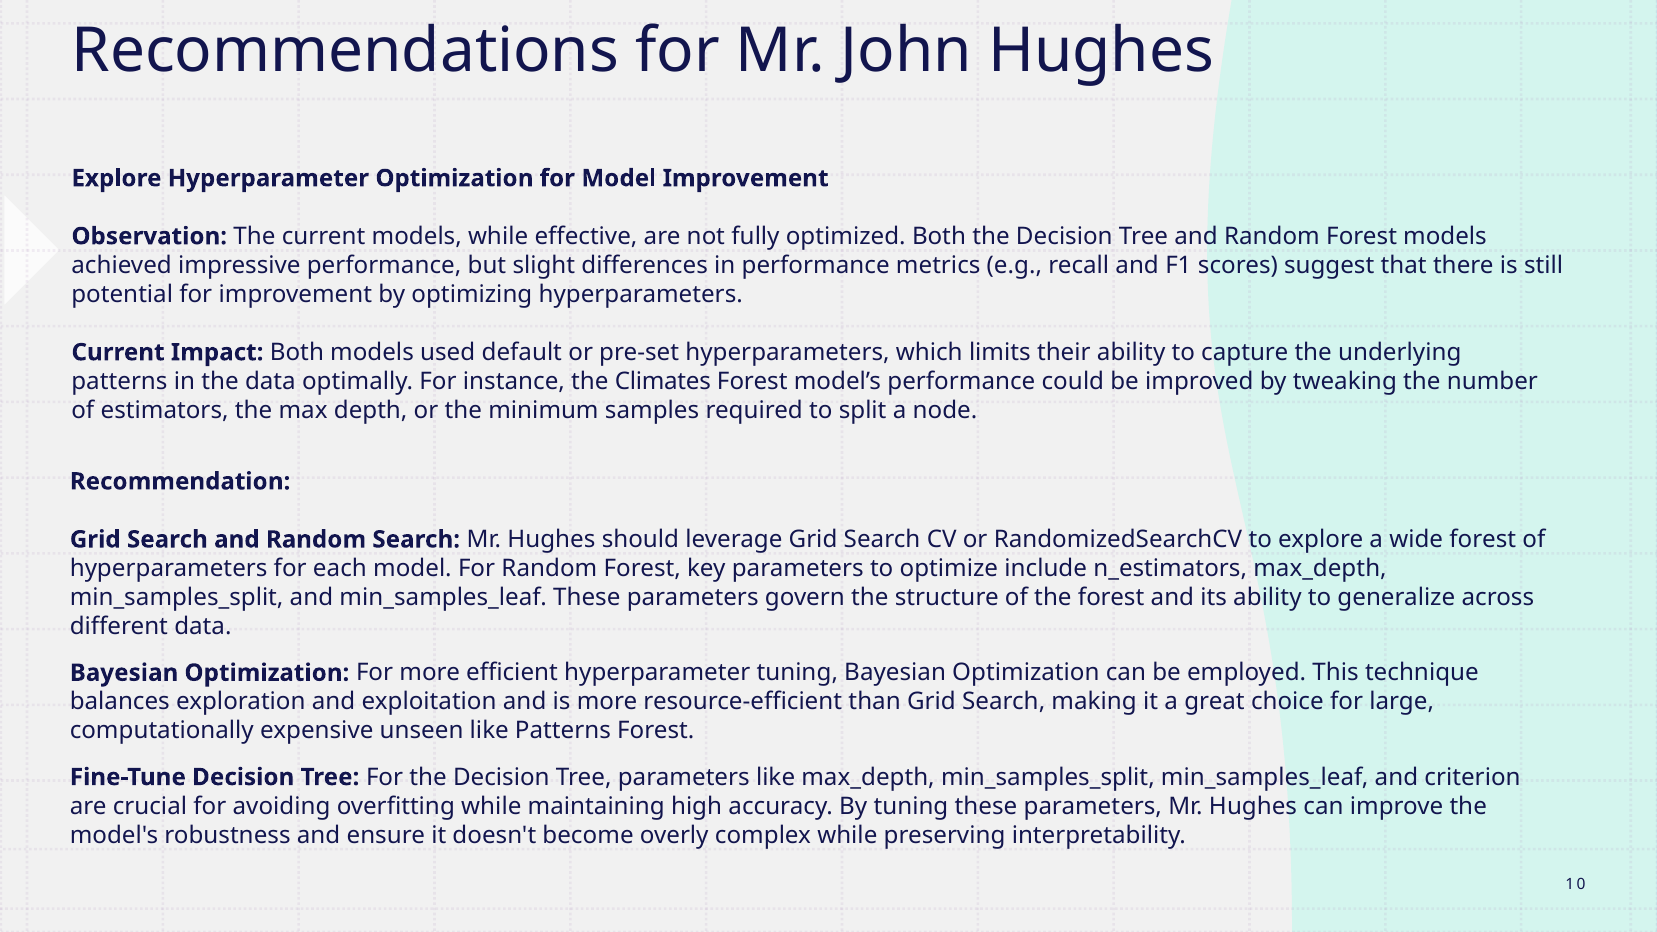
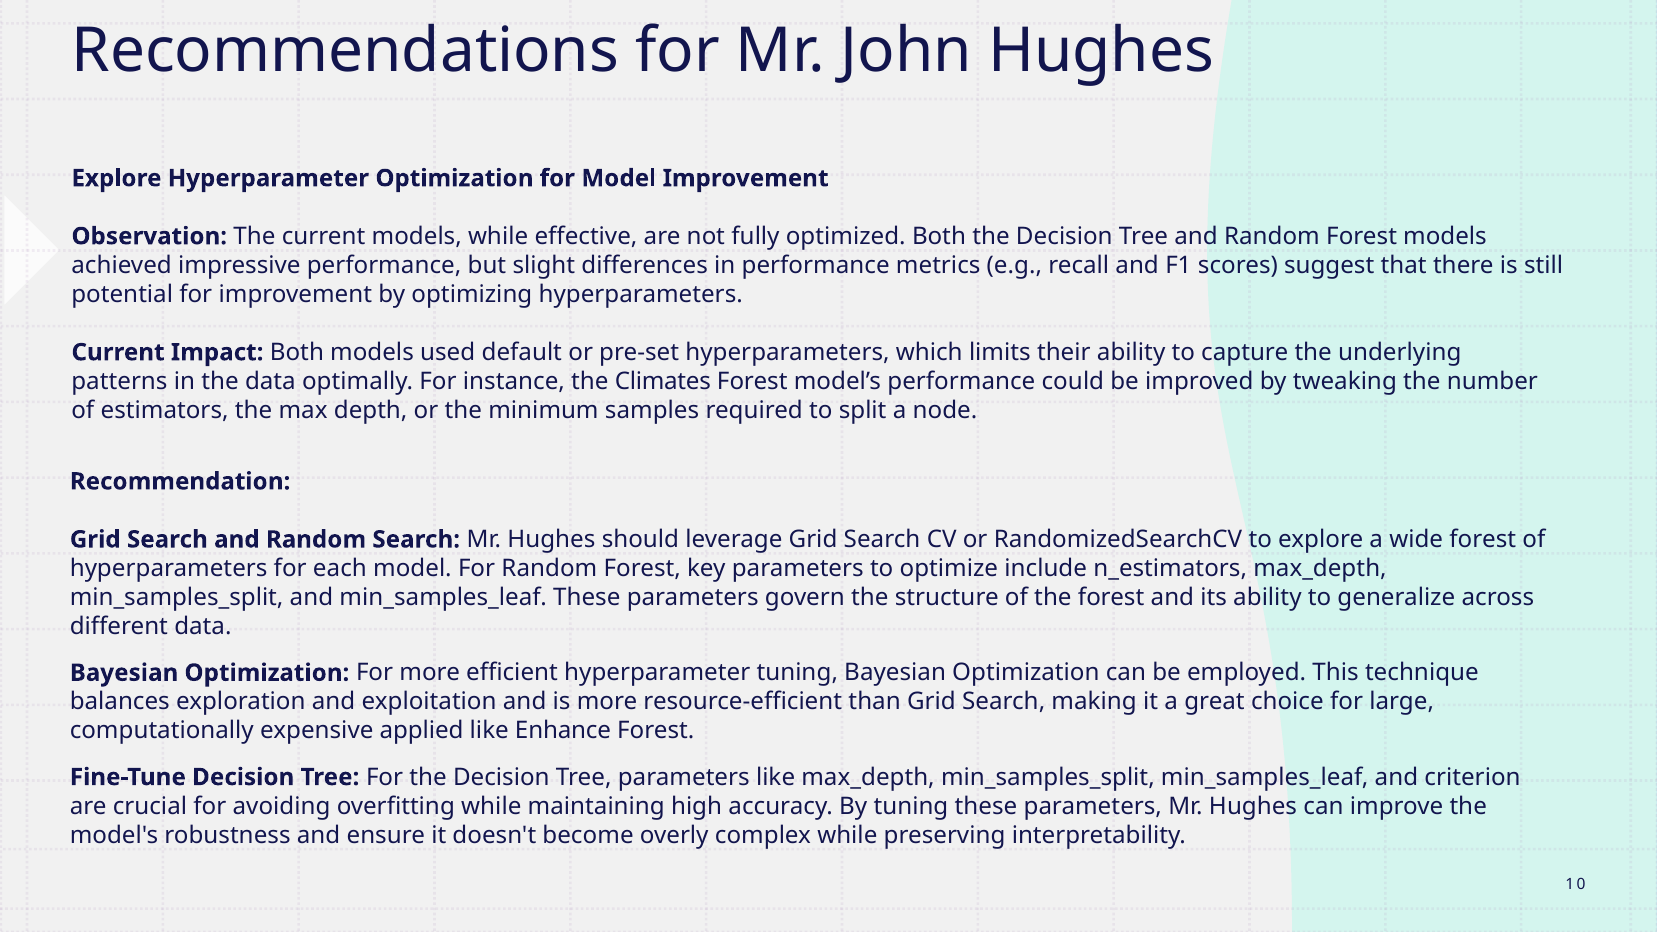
unseen: unseen -> applied (422, 731)
like Patterns: Patterns -> Enhance (563, 731)
